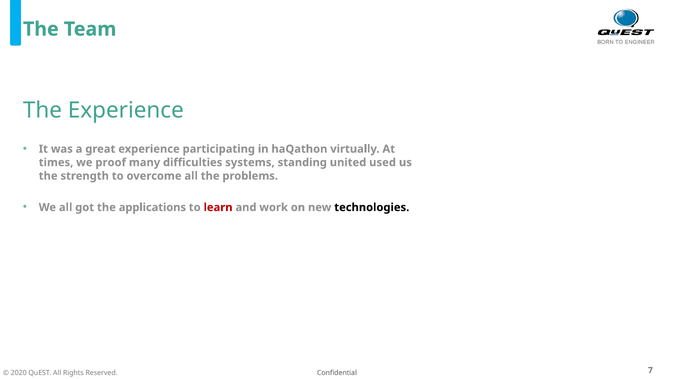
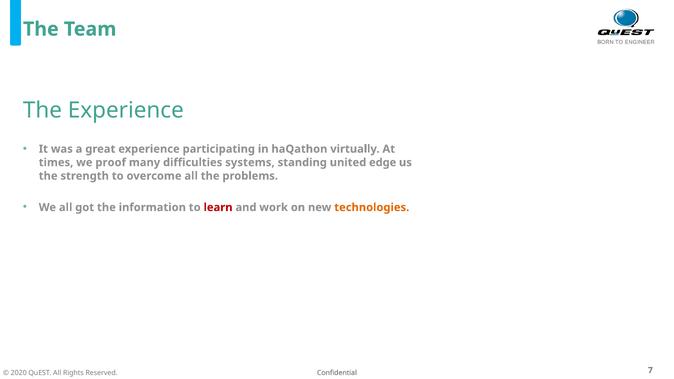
used: used -> edge (383, 163)
applications: applications -> information (152, 207)
technologies colour: black -> orange (372, 207)
